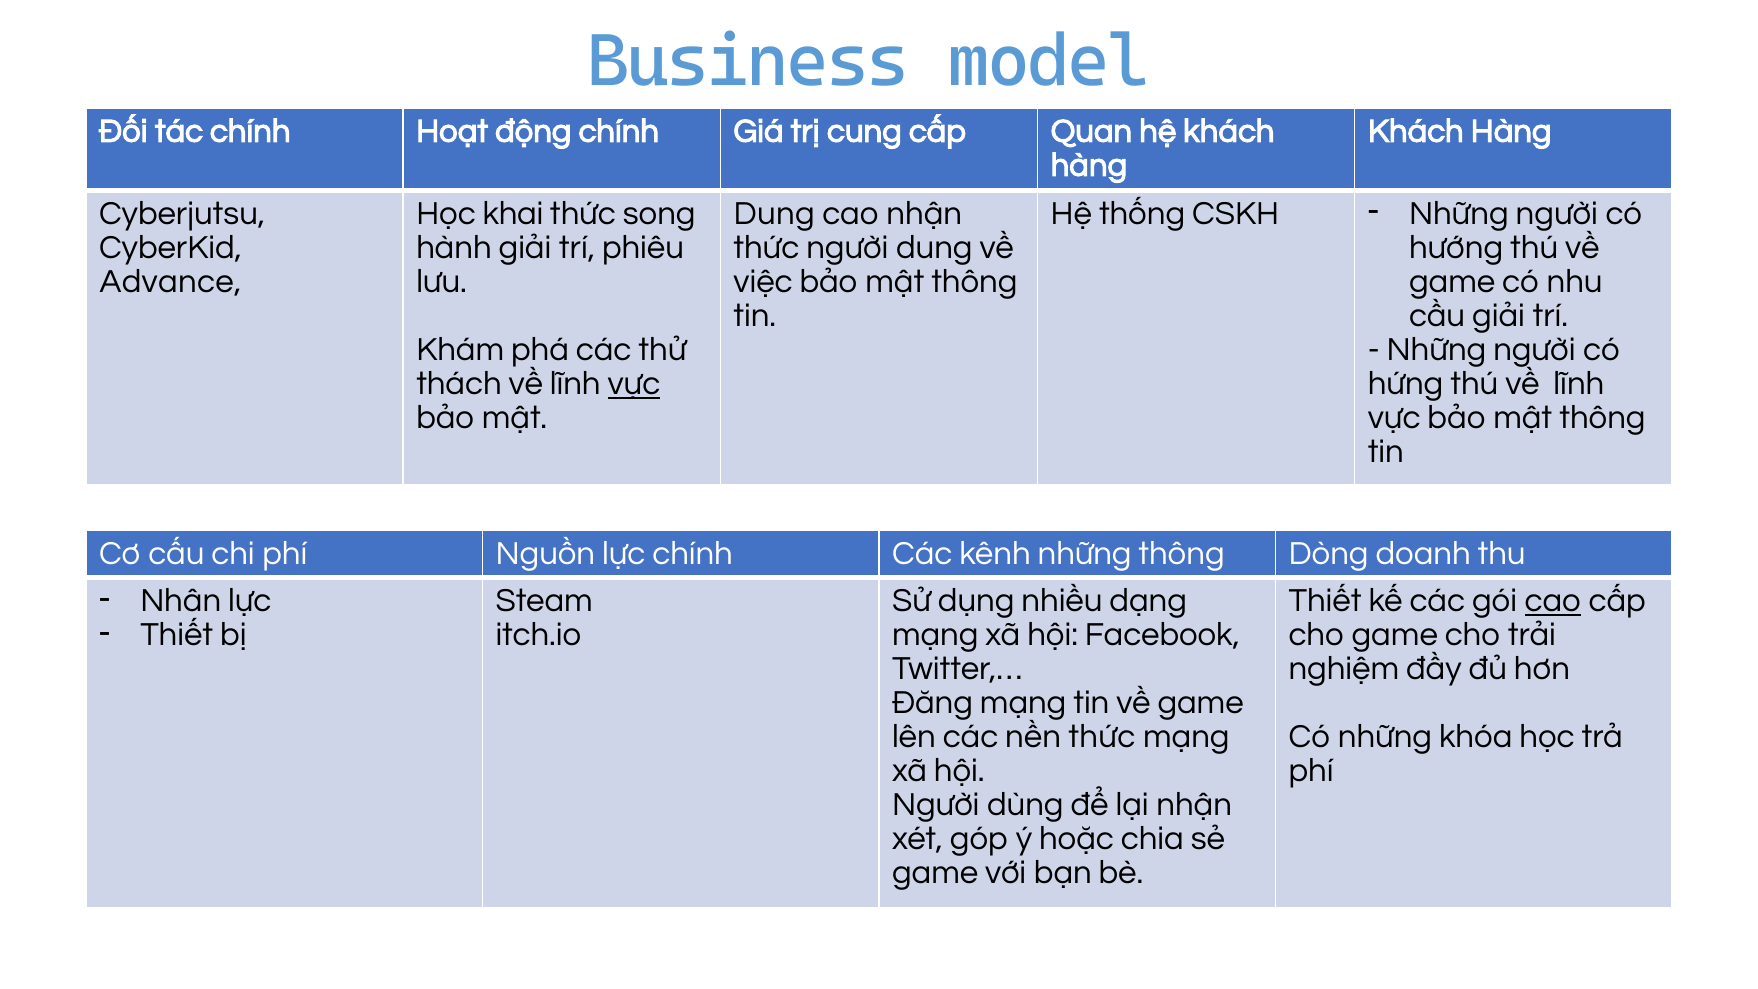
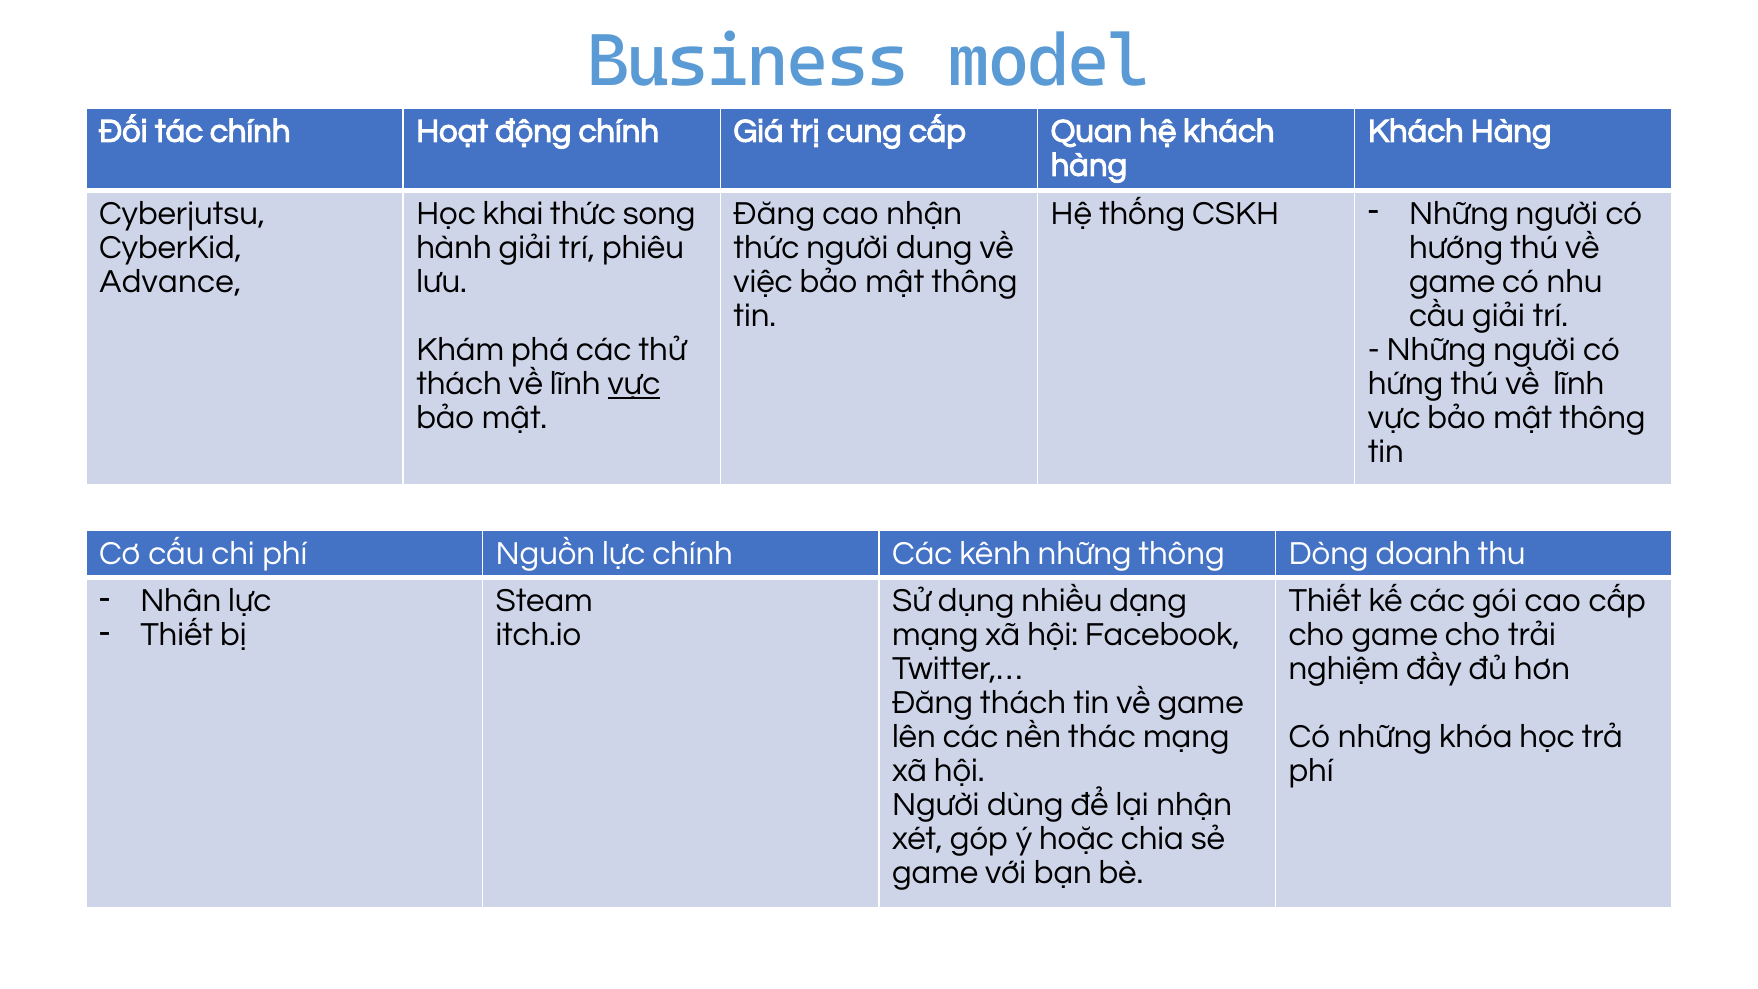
Dung: Dung -> Đăng (774, 213)
cao underline: present -> none (1553, 601)
Đăng mạng: mạng -> thách (1023, 703)
nền thức: thức -> thác (1102, 737)
